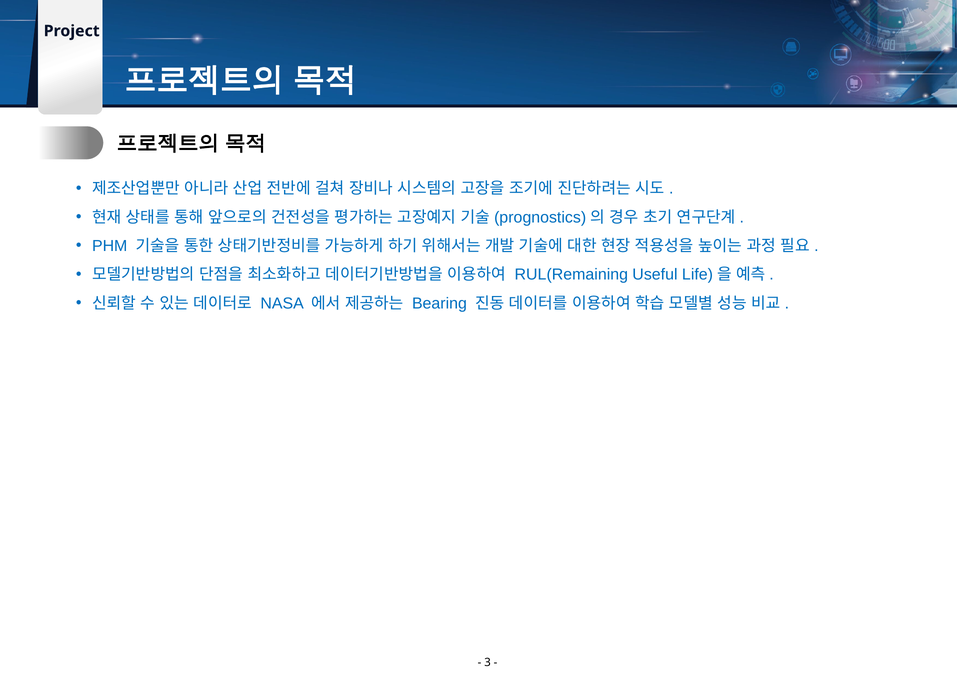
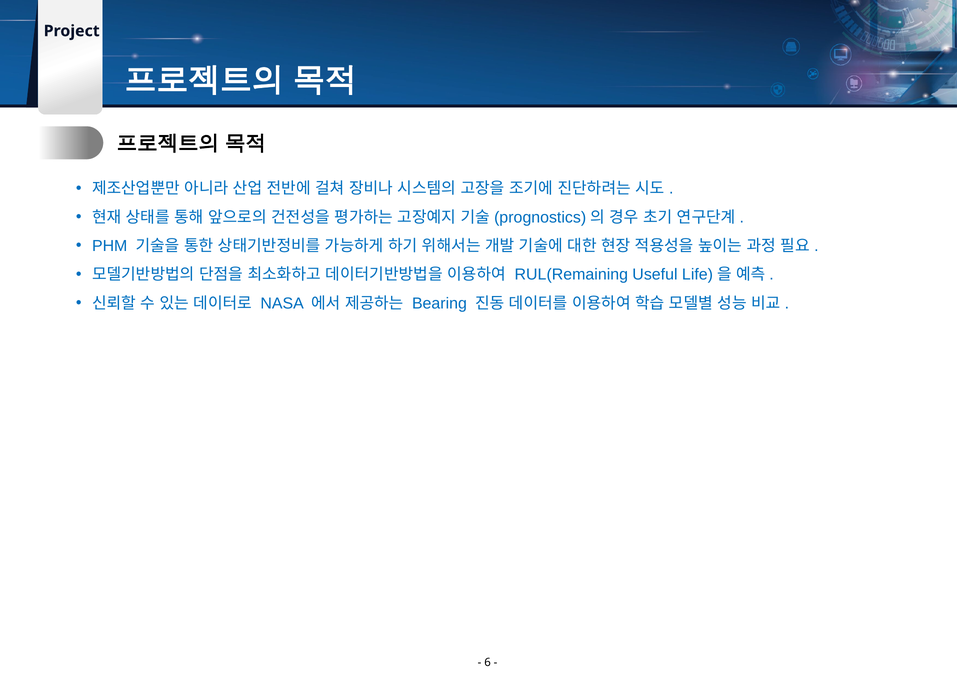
3: 3 -> 6 (488, 662)
